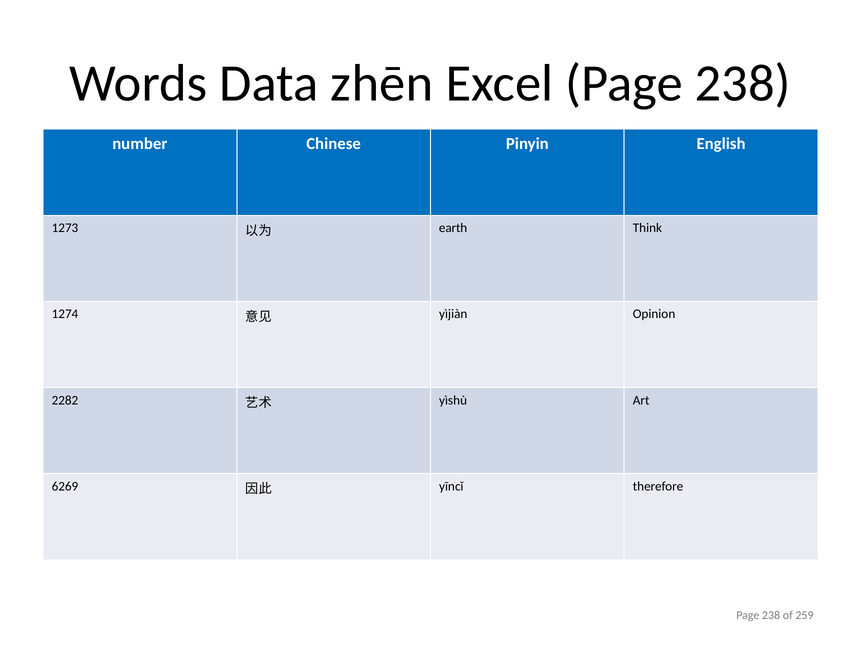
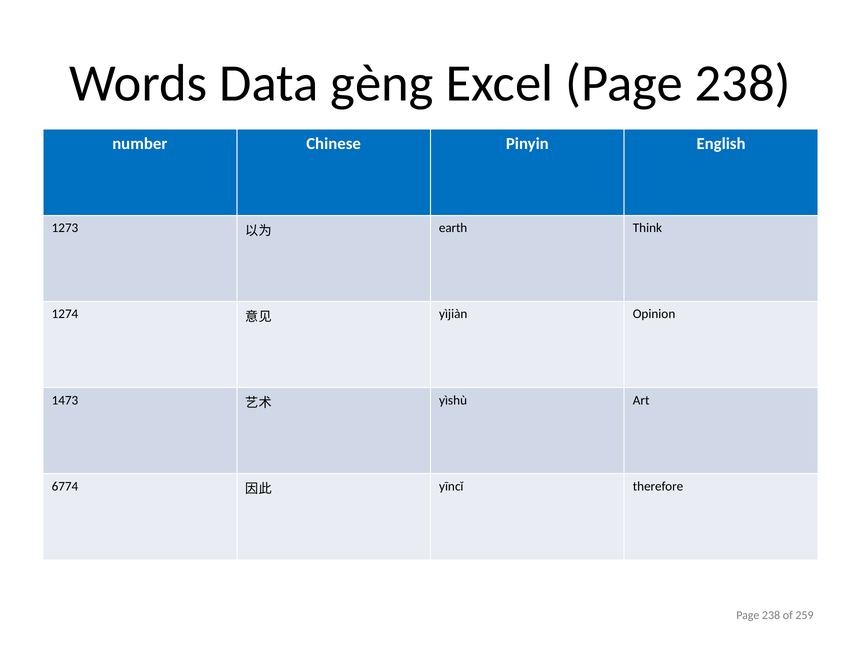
zhēn: zhēn -> gèng (382, 83)
2282: 2282 -> 1473 (65, 400)
6269: 6269 -> 6774 (65, 486)
